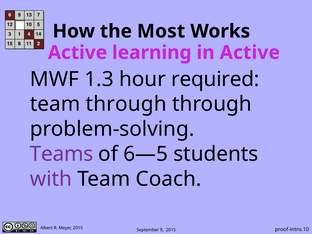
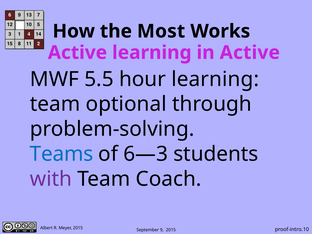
1.3: 1.3 -> 5.5 (99, 79)
hour required: required -> learning (215, 79)
team through: through -> optional (126, 104)
Teams colour: purple -> blue (61, 154)
6—5: 6—5 -> 6—3 (146, 154)
